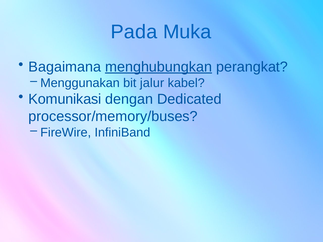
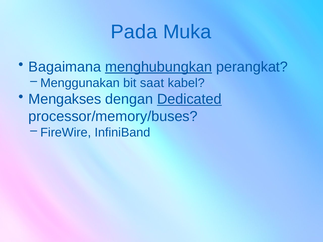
jalur: jalur -> saat (152, 83)
Komunikasi: Komunikasi -> Mengakses (65, 99)
Dedicated underline: none -> present (189, 99)
